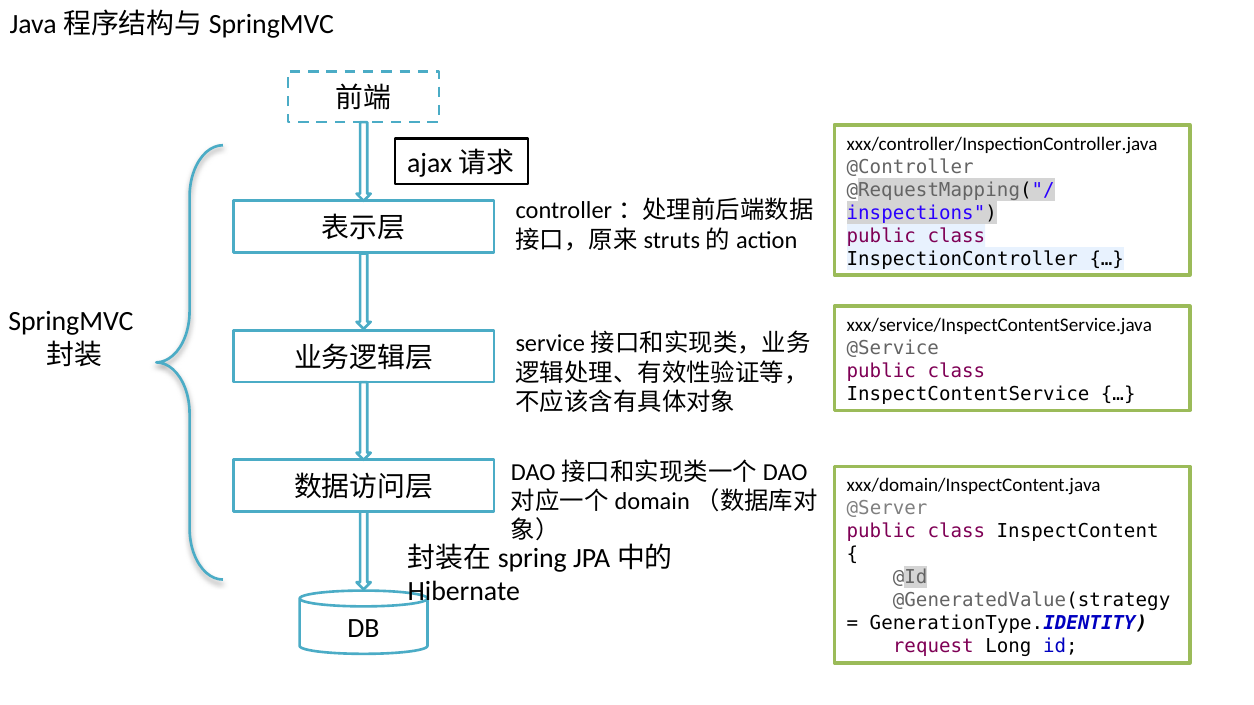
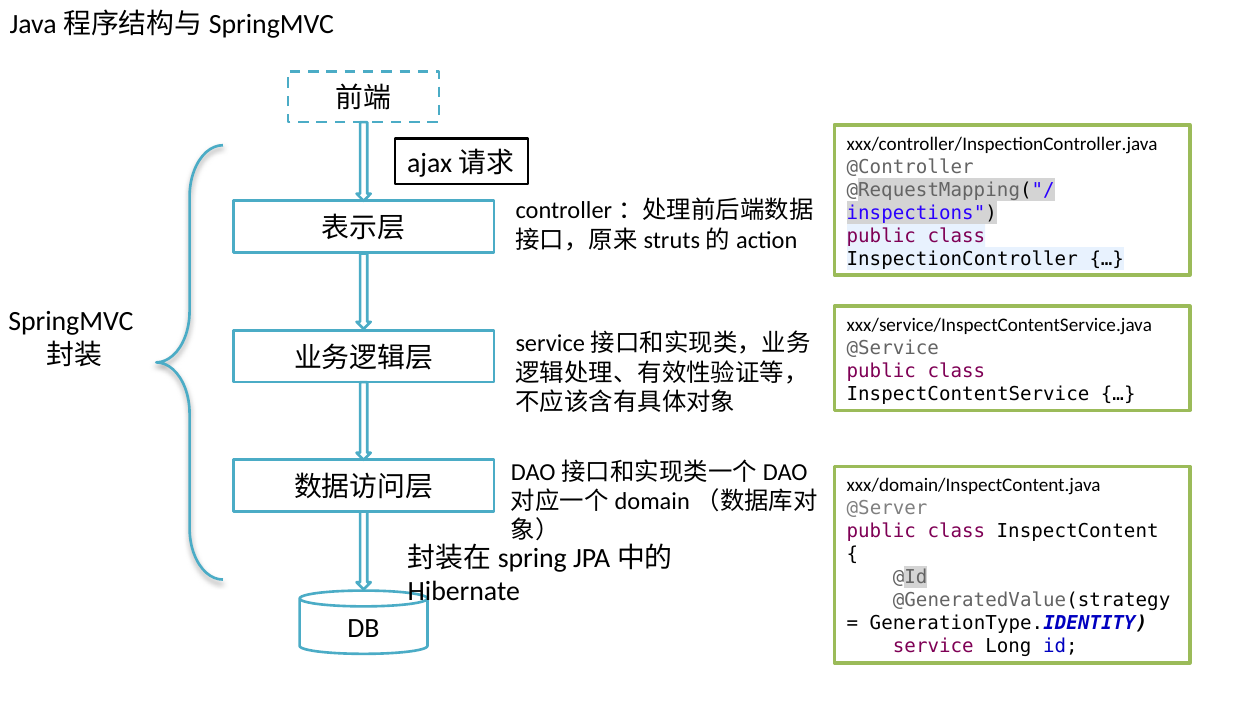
request: request -> service (933, 647)
